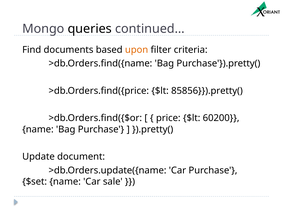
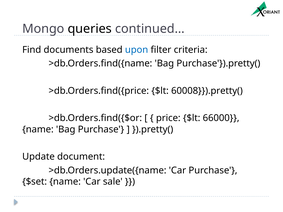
upon colour: orange -> blue (137, 50)
85856}}).pretty(: 85856}}).pretty( -> 60008}}).pretty( (207, 91)
60200: 60200 -> 66000 (221, 118)
